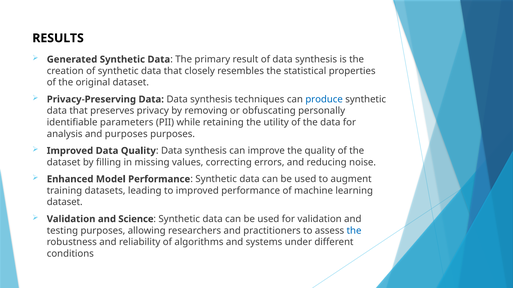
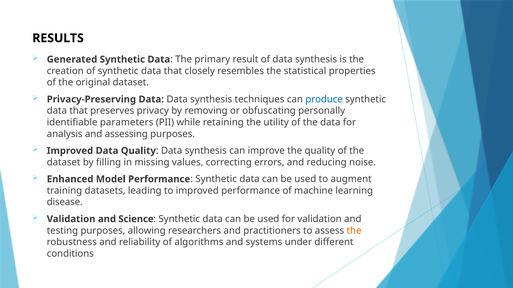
and purposes: purposes -> assessing (126, 134)
dataset: dataset -> disease (65, 203)
the colour: blue -> orange (354, 231)
